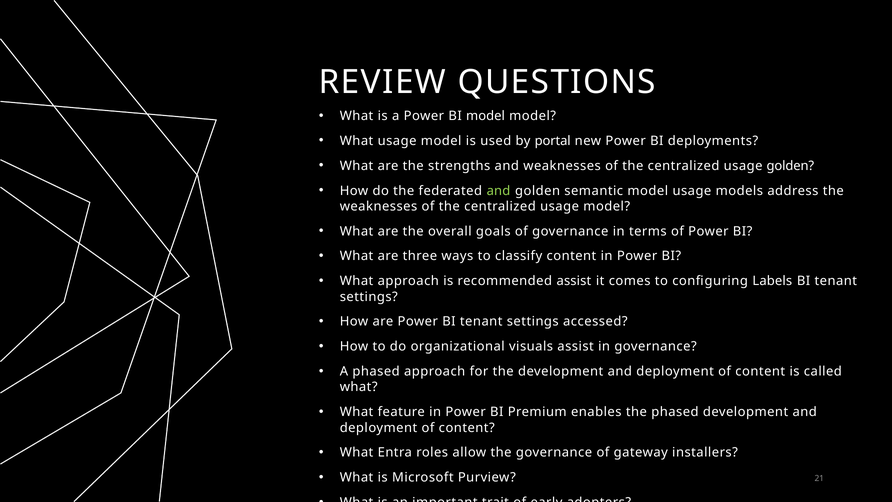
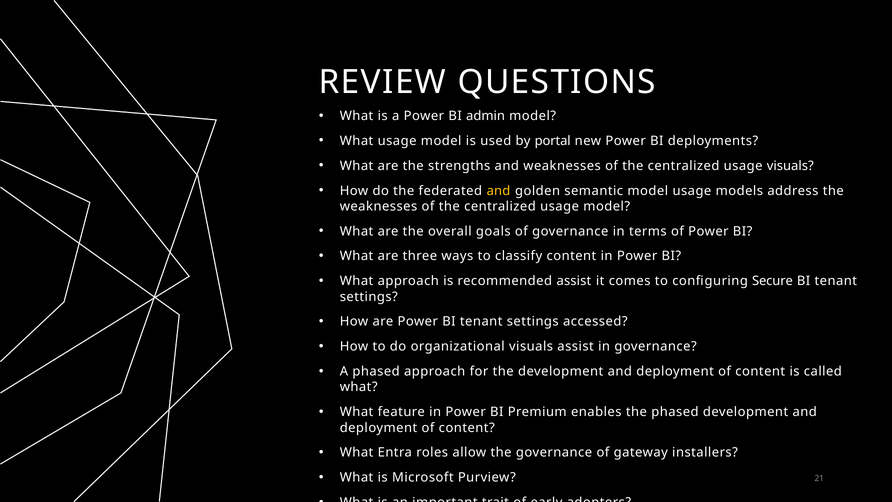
BI model: model -> admin (486, 116)
usage golden: golden -> visuals (790, 166)
and colour: light green -> yellow (498, 191)
Labels: Labels -> Secure (772, 281)
